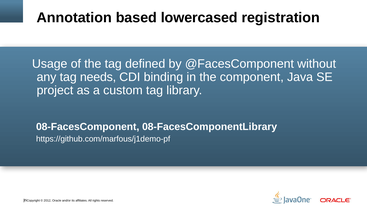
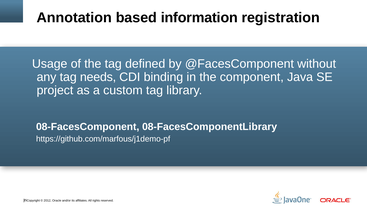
lowercased: lowercased -> information (199, 18)
